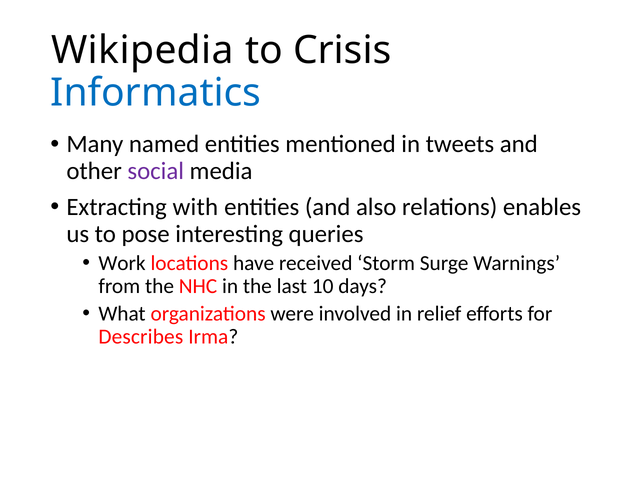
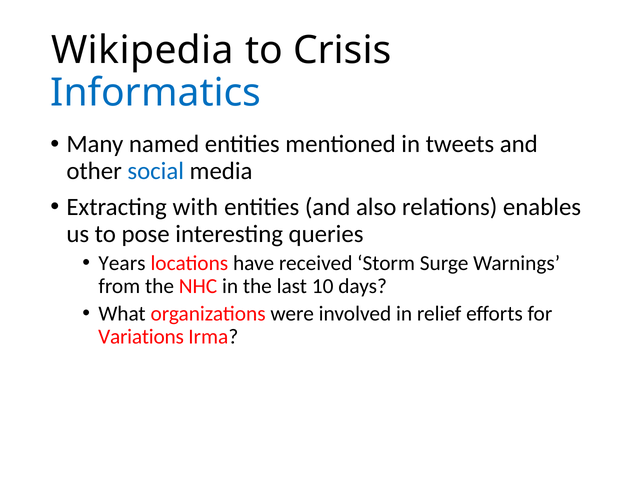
social colour: purple -> blue (156, 171)
Work: Work -> Years (122, 263)
Describes: Describes -> Variations (141, 337)
